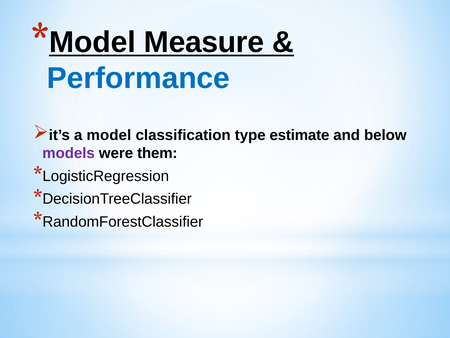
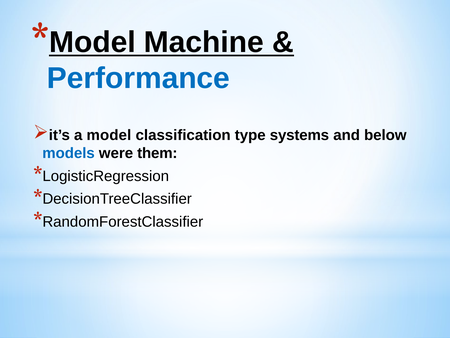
Measure: Measure -> Machine (204, 42)
estimate: estimate -> systems (299, 135)
models colour: purple -> blue (69, 153)
